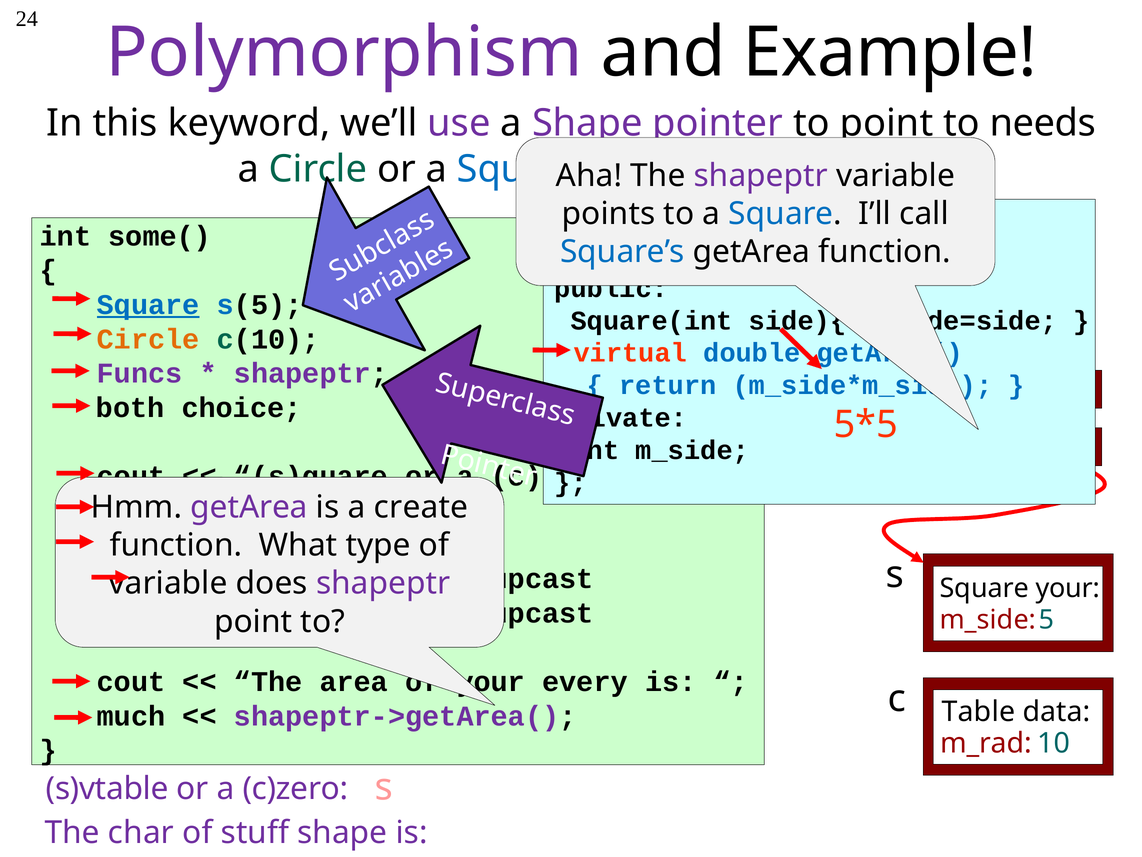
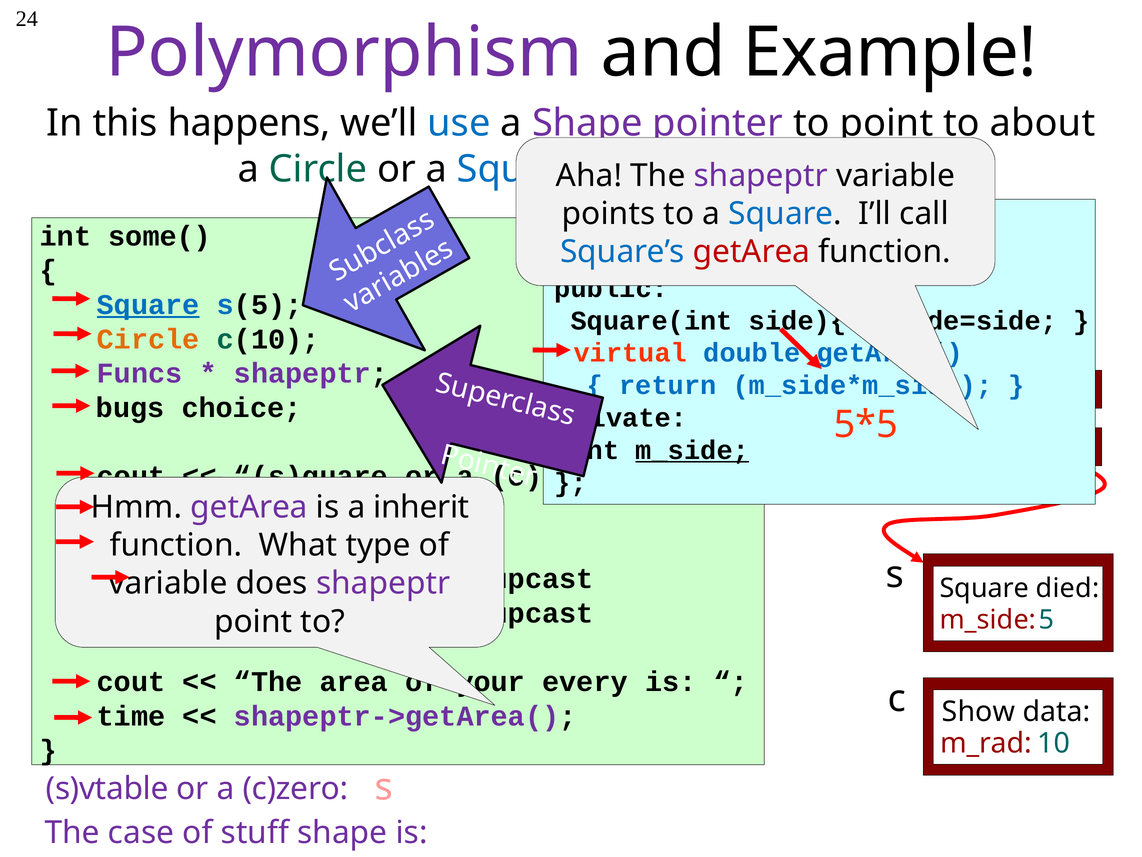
keyword: keyword -> happens (249, 123)
use colour: purple -> blue (459, 123)
needs: needs -> about (1043, 123)
getArea colour: black -> red (751, 252)
both: both -> bugs (130, 407)
m_side underline: none -> present (692, 450)
create: create -> inherit (421, 507)
Square your: your -> died (1068, 588)
Table: Table -> Show (979, 711)
much: much -> time (131, 716)
char: char -> case (141, 832)
